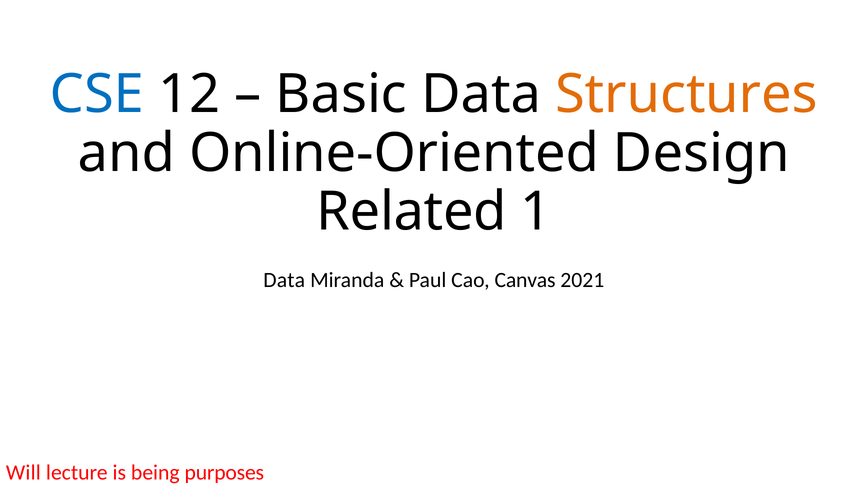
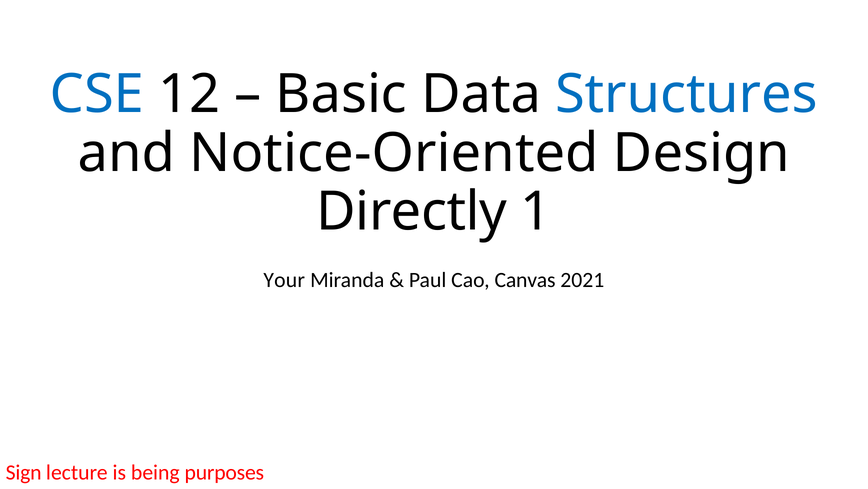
Structures colour: orange -> blue (686, 94)
Online-Oriented: Online-Oriented -> Notice-Oriented (394, 153)
Related: Related -> Directly (412, 212)
Data: Data -> Your (284, 280)
Will: Will -> Sign (24, 472)
